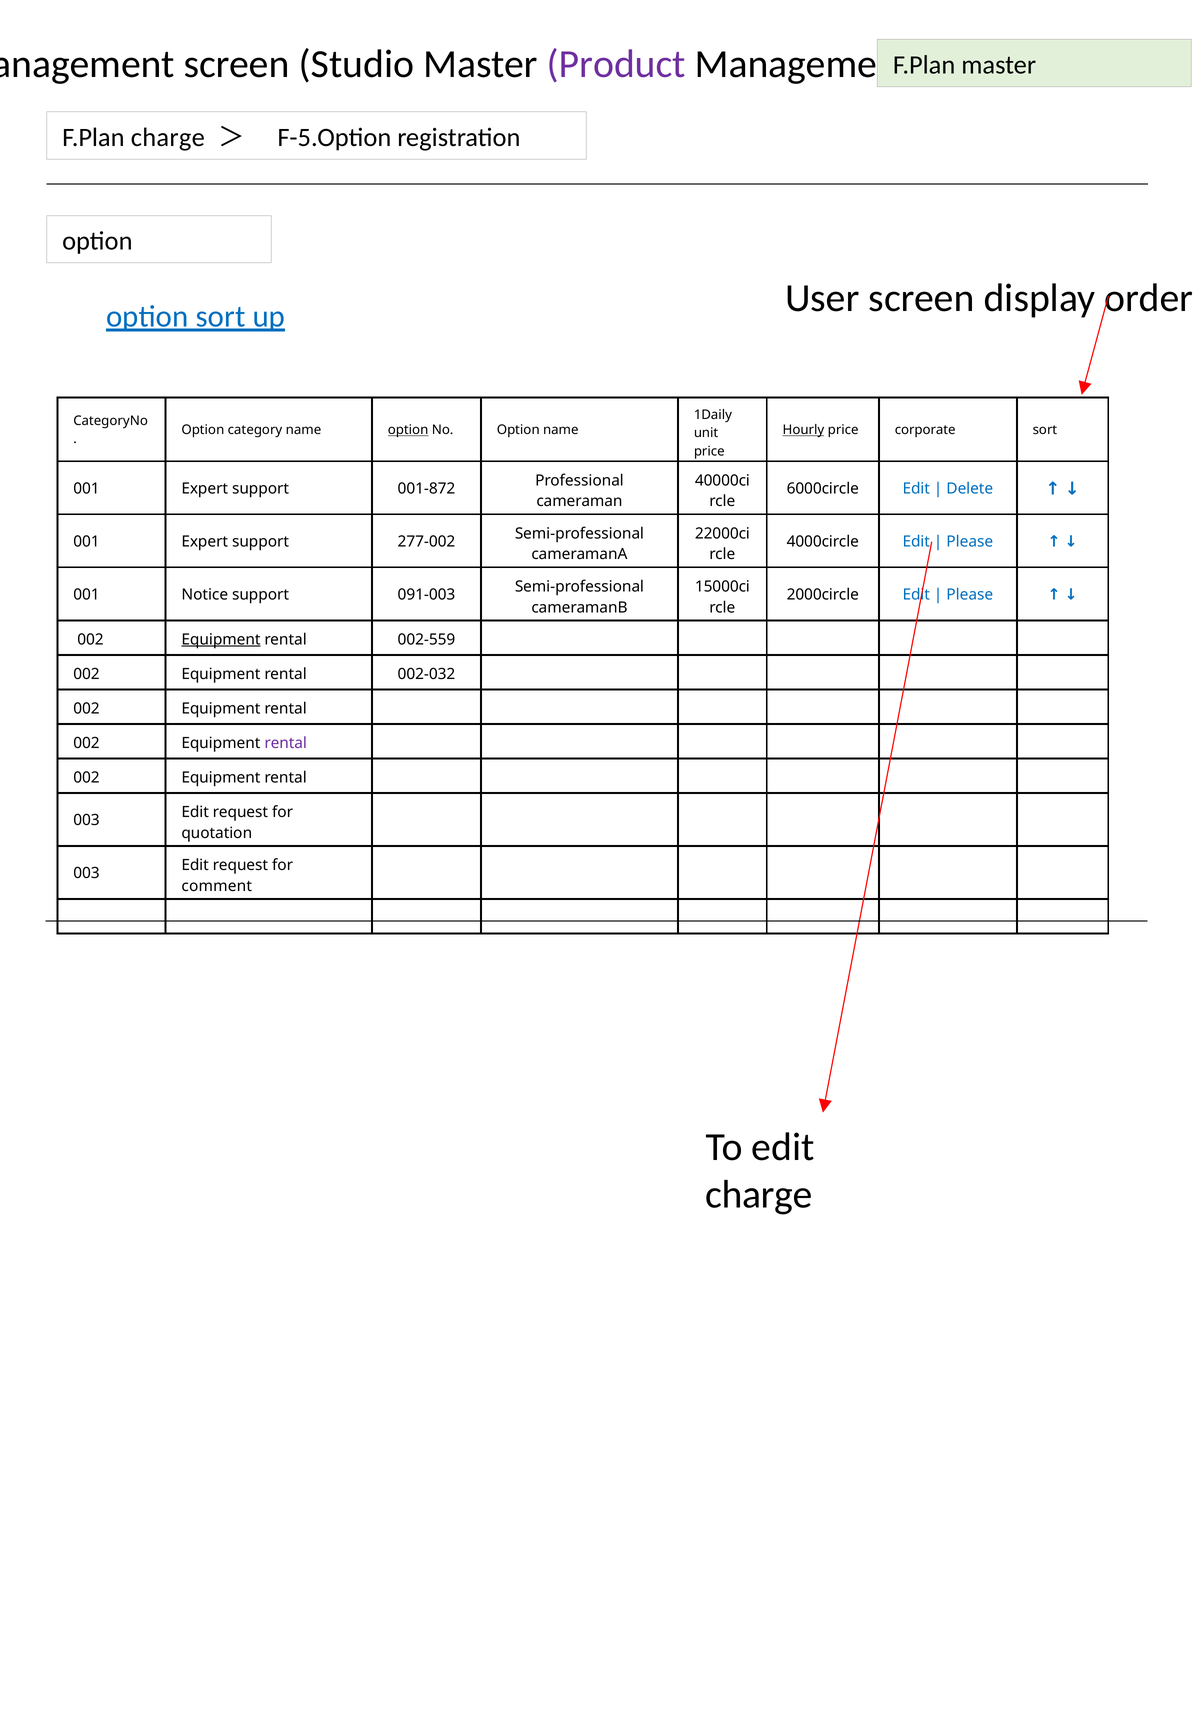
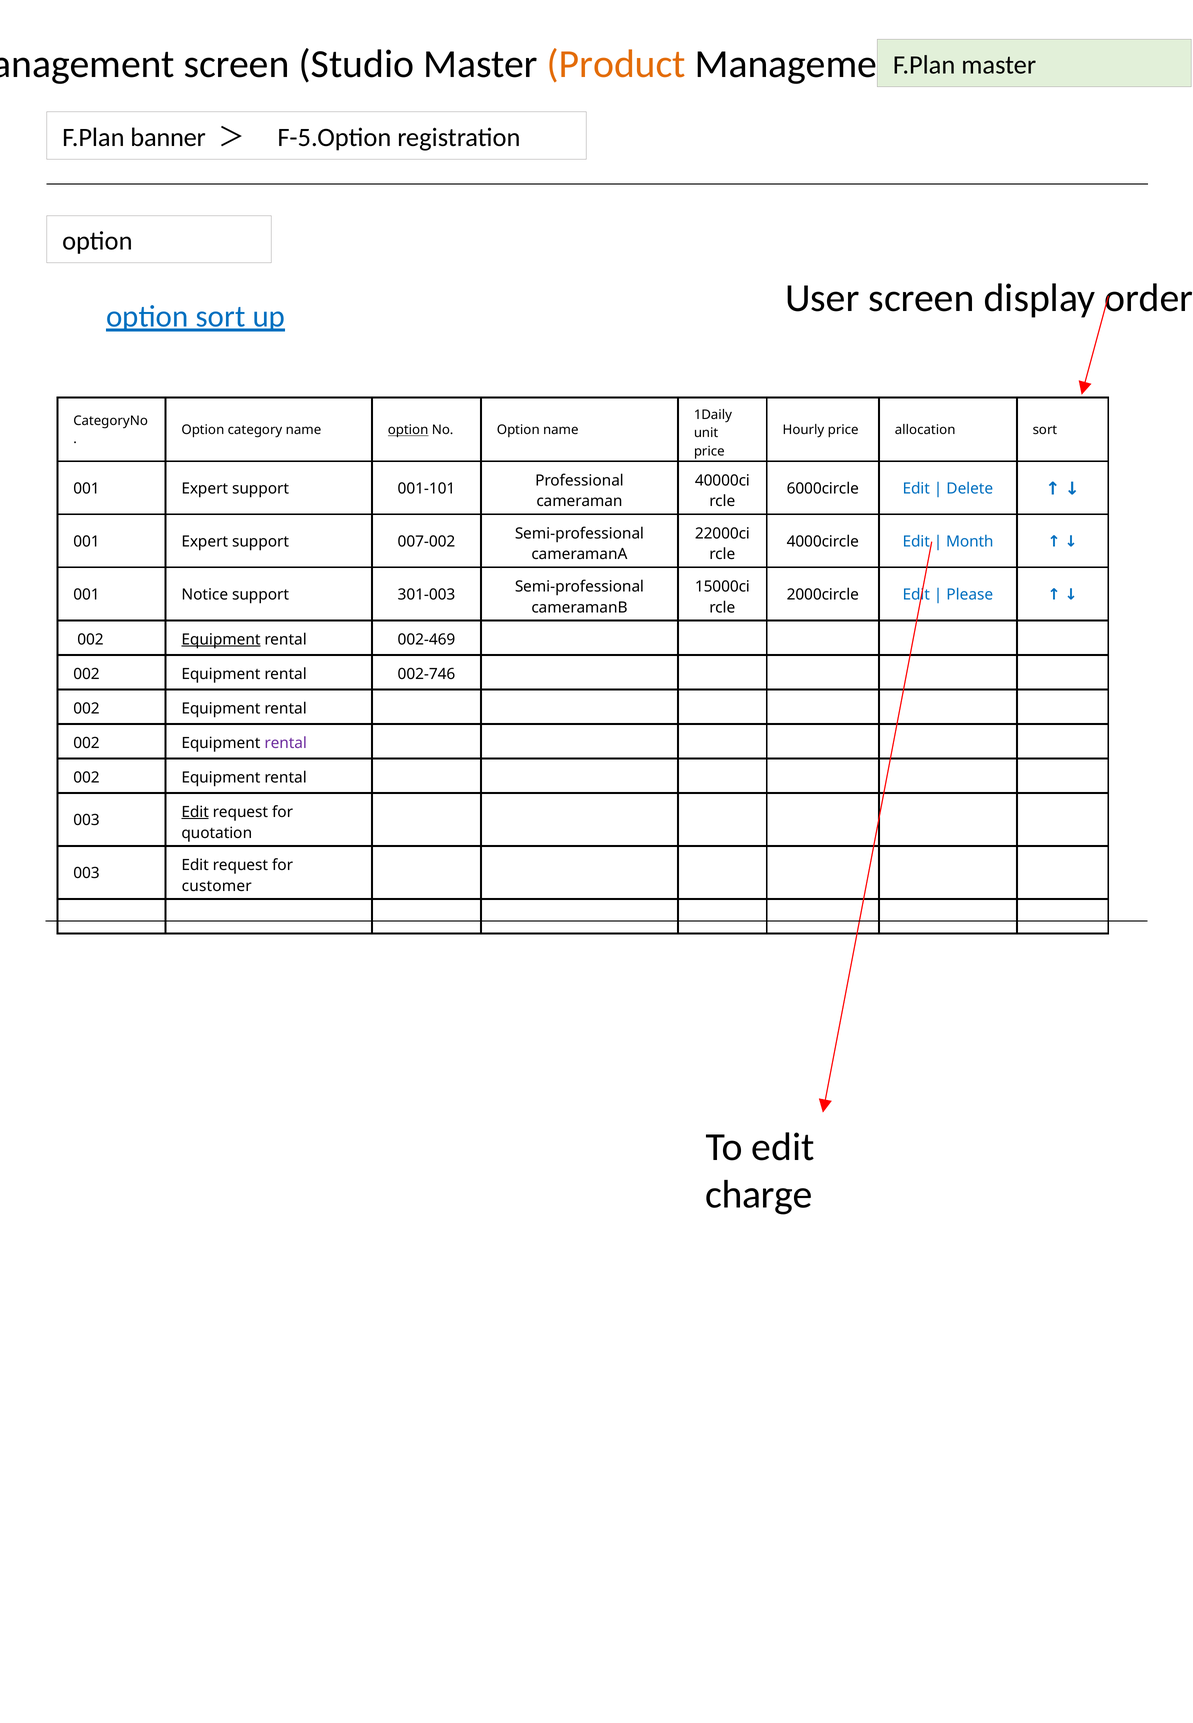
Product colour: purple -> orange (616, 64)
F.Plan charge: charge -> banner (168, 137)
Hourly underline: present -> none (803, 430)
corporate: corporate -> allocation (925, 430)
001-872: 001-872 -> 001-101 (426, 489)
277-002: 277-002 -> 007-002 (426, 542)
Please: Please -> Month (970, 542)
091-003: 091-003 -> 301-003 (426, 595)
002-559: 002-559 -> 002-469 (426, 640)
002-032: 002-032 -> 002-746 (426, 674)
Edit underline: none -> present (195, 812)
comment: comment -> customer (217, 886)
